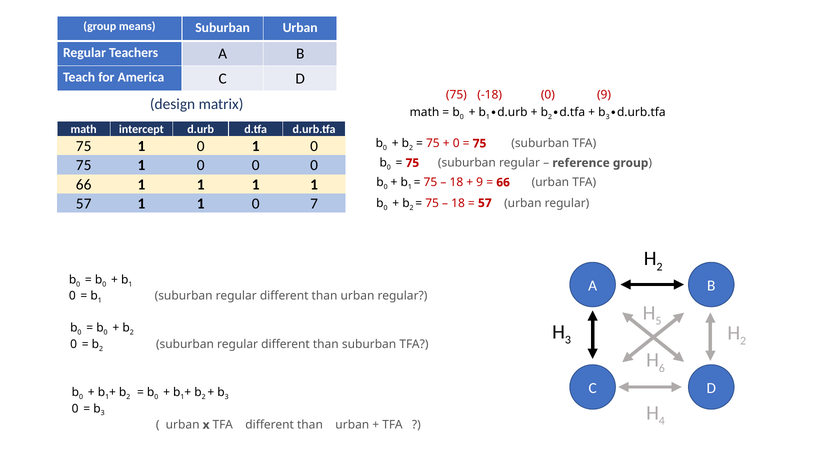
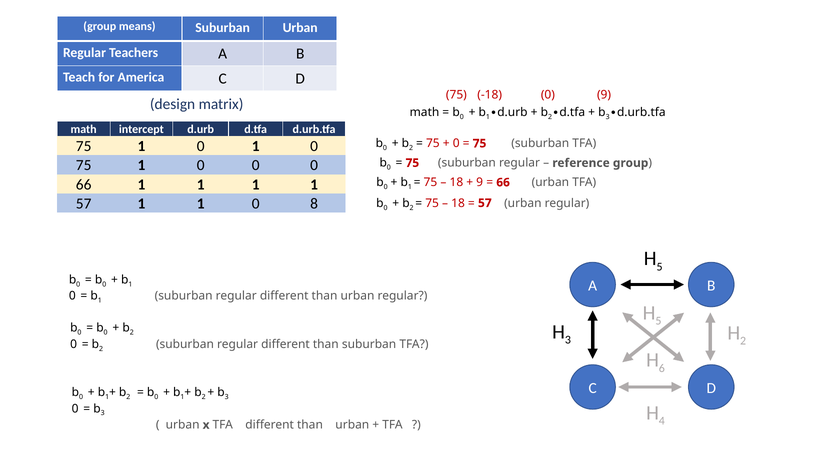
7: 7 -> 8 (314, 204)
2: 2 -> 5 (660, 267)
